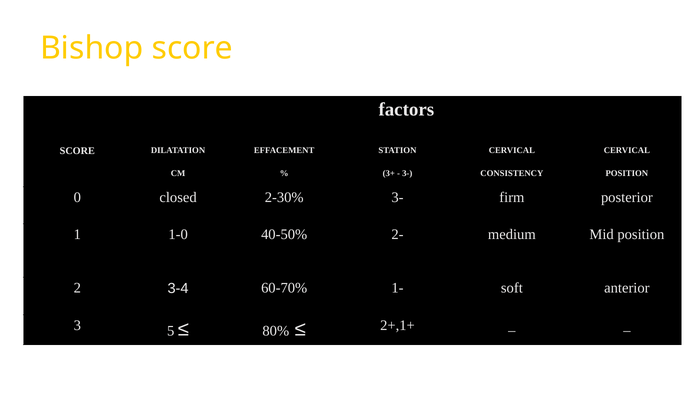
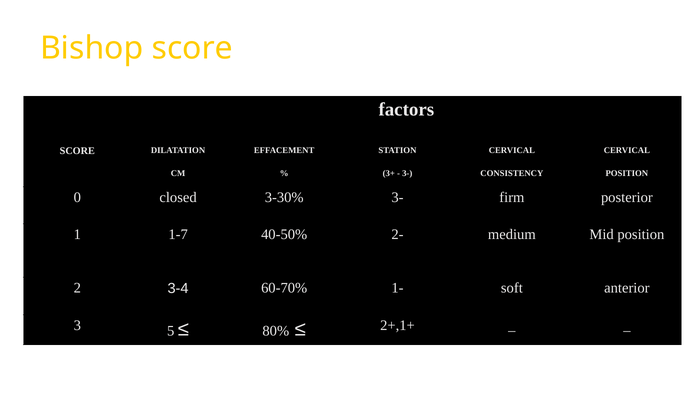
2-30%: 2-30% -> 3-30% (284, 198)
1-0: 1-0 -> 1-7 (178, 235)
